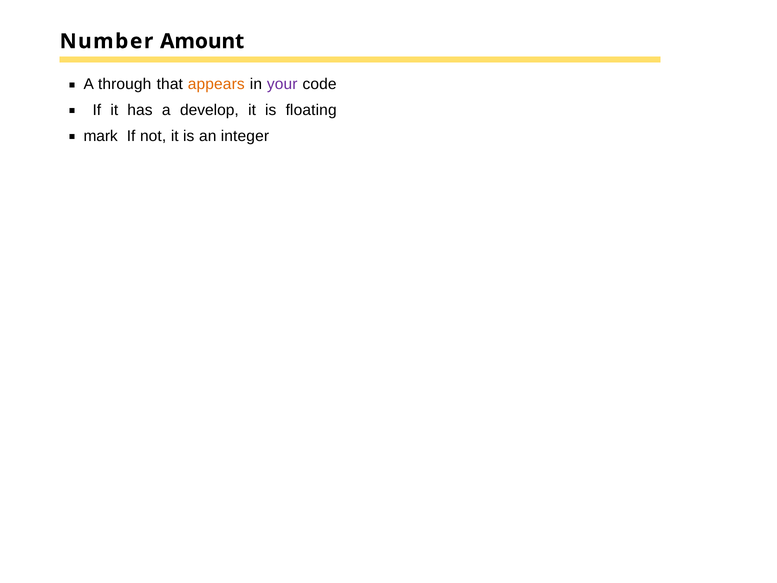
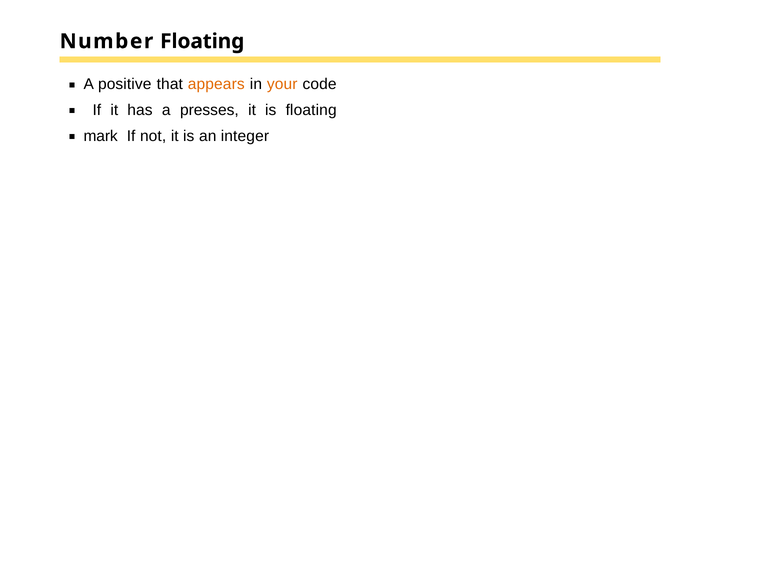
Number Amount: Amount -> Floating (202, 41)
through: through -> positive (125, 84)
your colour: purple -> orange (282, 84)
develop: develop -> presses (209, 110)
